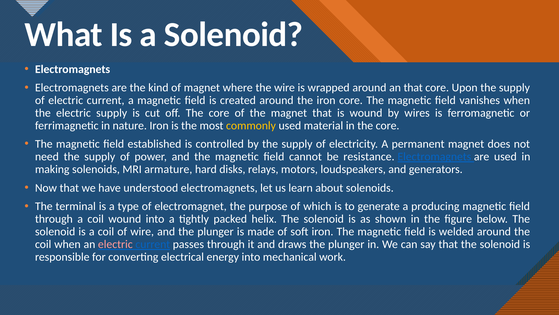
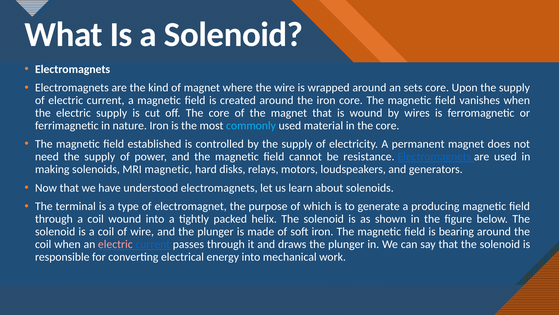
an that: that -> sets (413, 87)
commonly colour: yellow -> light blue (251, 125)
MRI armature: armature -> magnetic (168, 169)
welded: welded -> bearing (456, 231)
